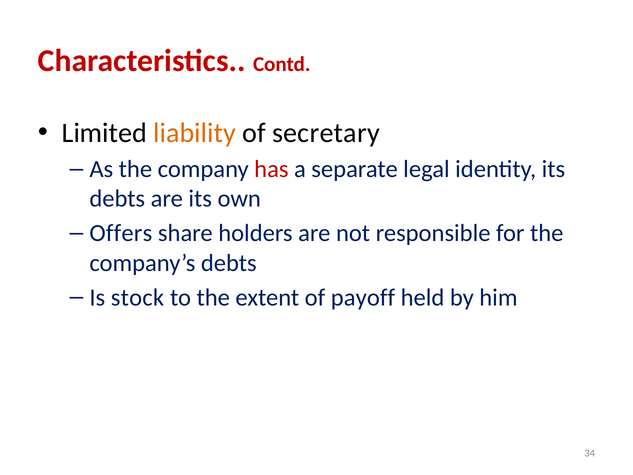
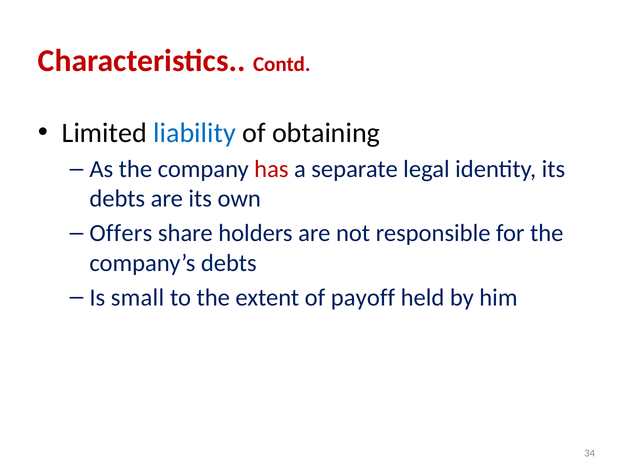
liability colour: orange -> blue (195, 133)
secretary: secretary -> obtaining (326, 133)
stock: stock -> small (137, 297)
